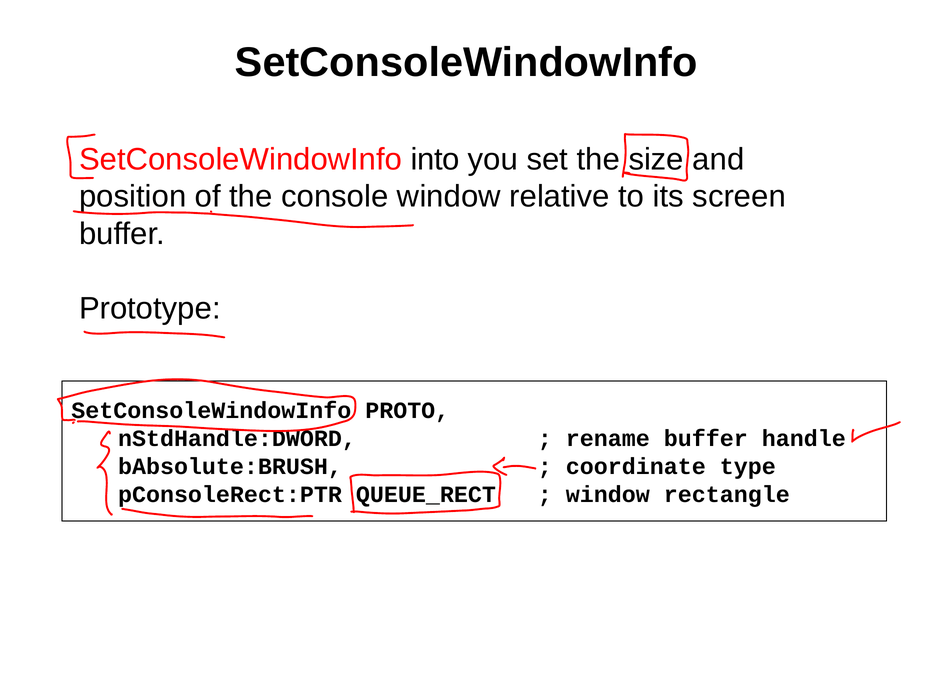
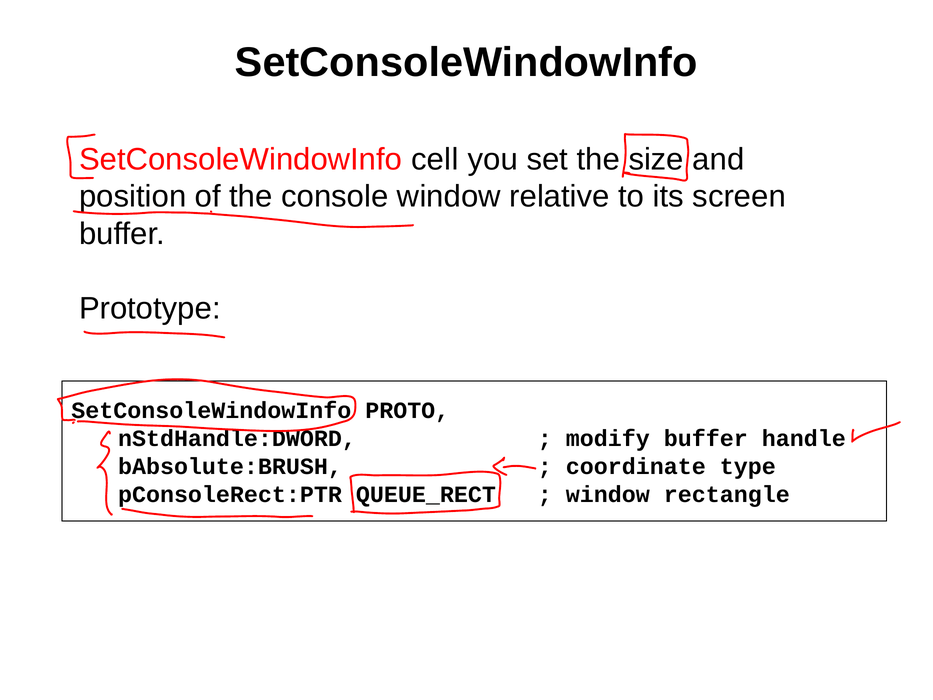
into: into -> cell (435, 159)
rename: rename -> modify (608, 439)
